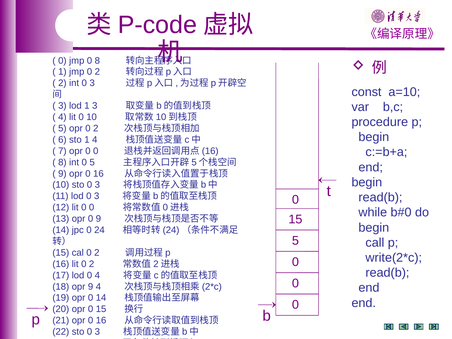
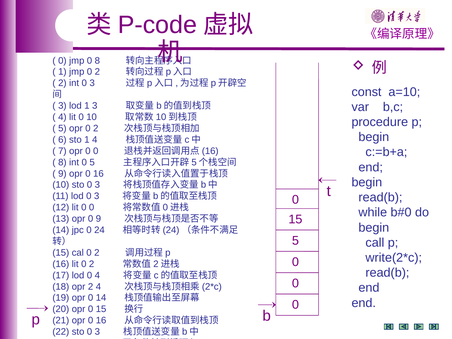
opr 9: 9 -> 2 (91, 287)
